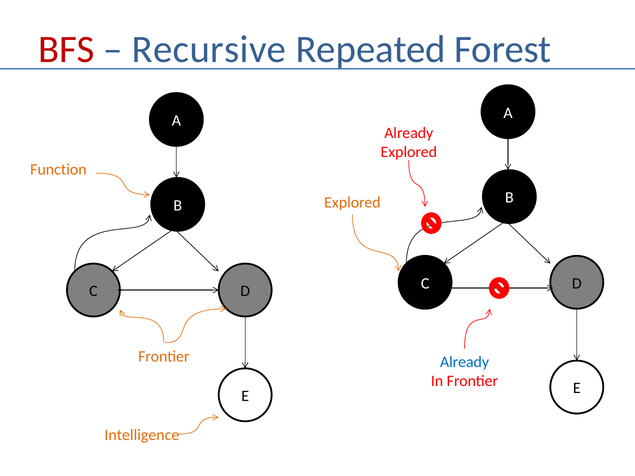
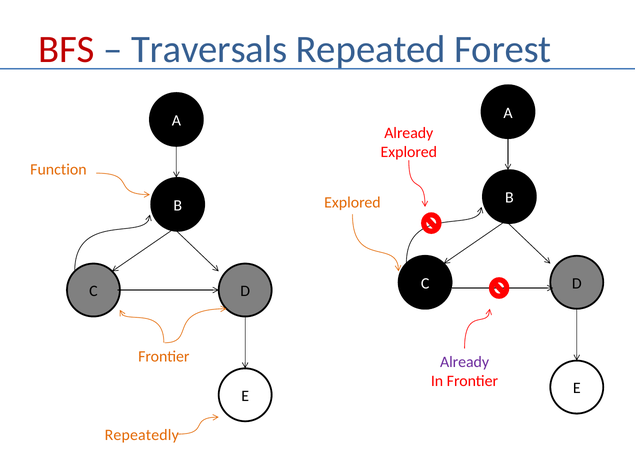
Recursive: Recursive -> Traversals (209, 49)
Already colour: blue -> purple (465, 362)
Intelligence: Intelligence -> Repeatedly (142, 435)
